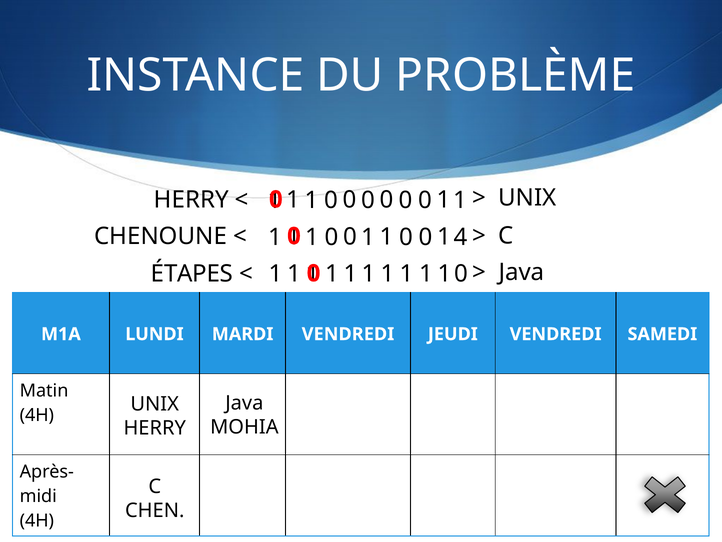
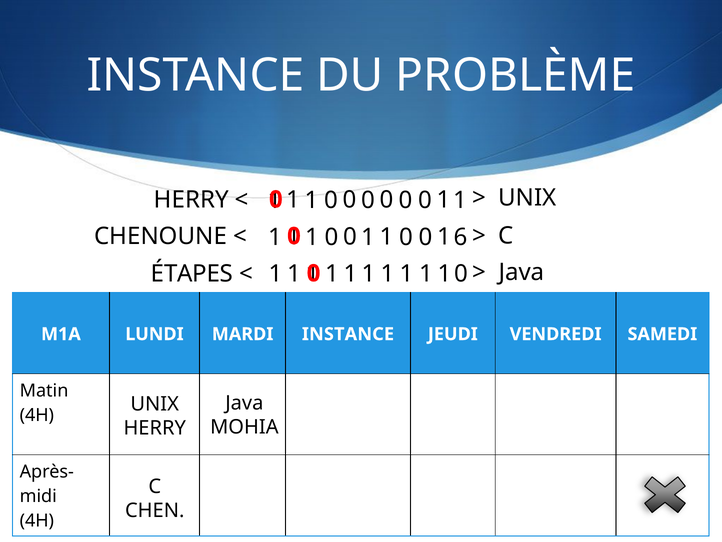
4: 4 -> 6 (460, 237)
MARDI VENDREDI: VENDREDI -> INSTANCE (348, 334)
